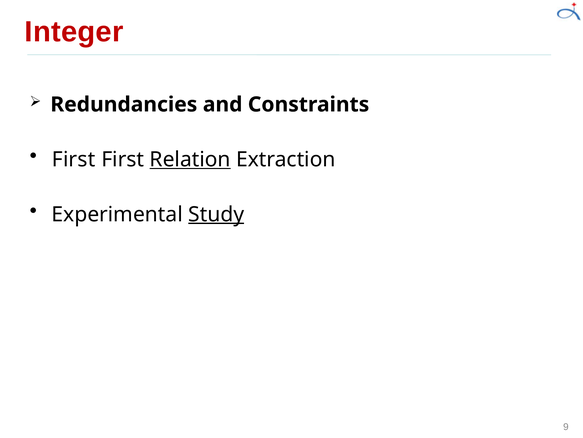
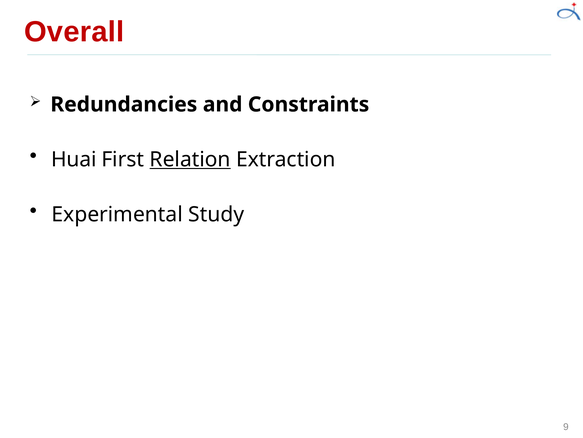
Integer: Integer -> Overall (74, 32)
First: First -> Huai (74, 159)
Study underline: present -> none (216, 214)
